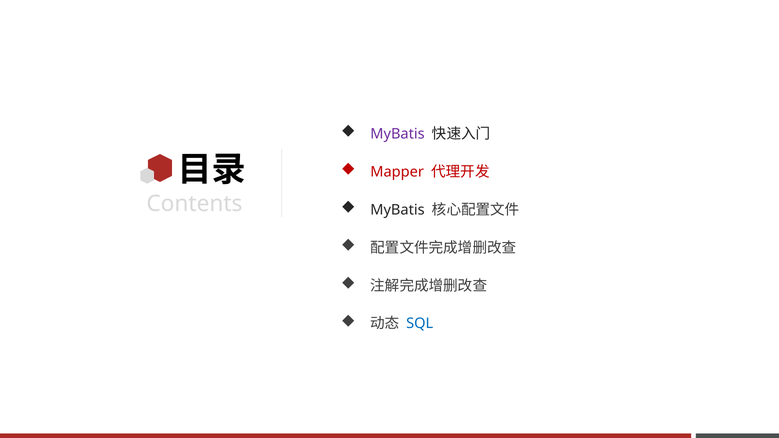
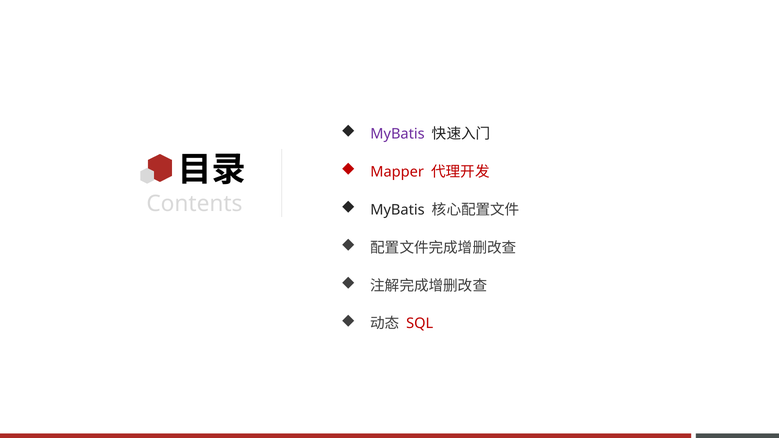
SQL colour: blue -> red (420, 324)
